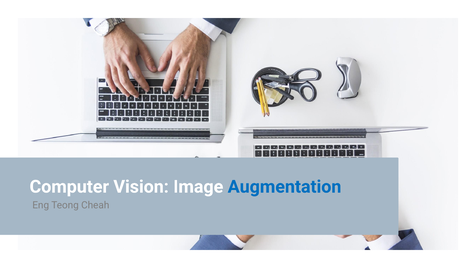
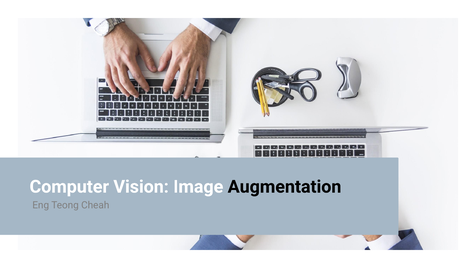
Augmentation colour: blue -> black (285, 187)
